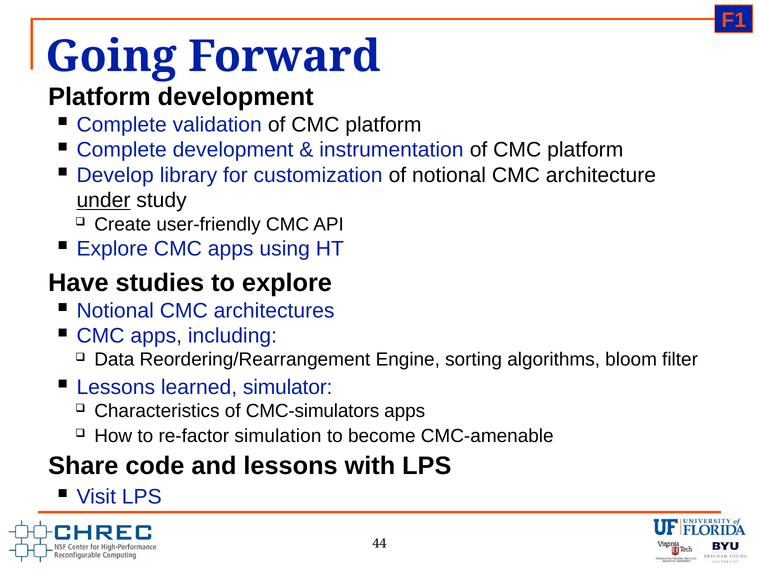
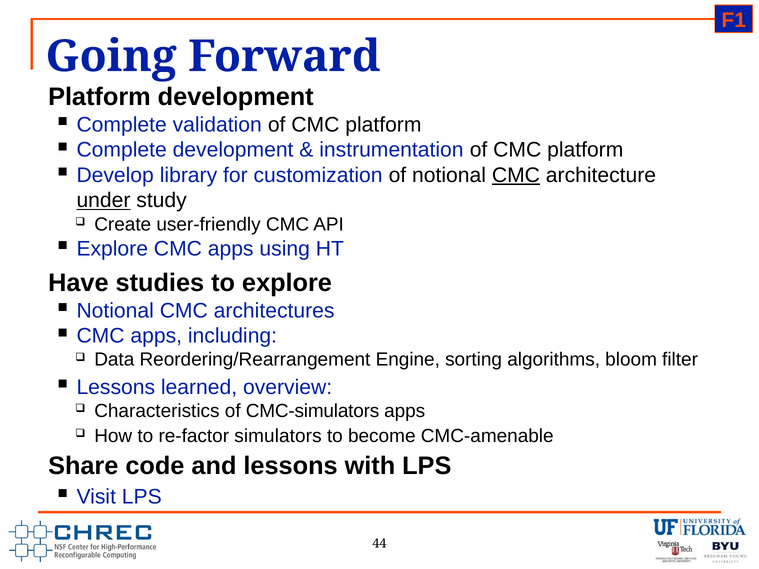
CMC underline: none -> present (516, 175)
simulator: simulator -> overview (288, 387)
simulation: simulation -> simulators (278, 436)
